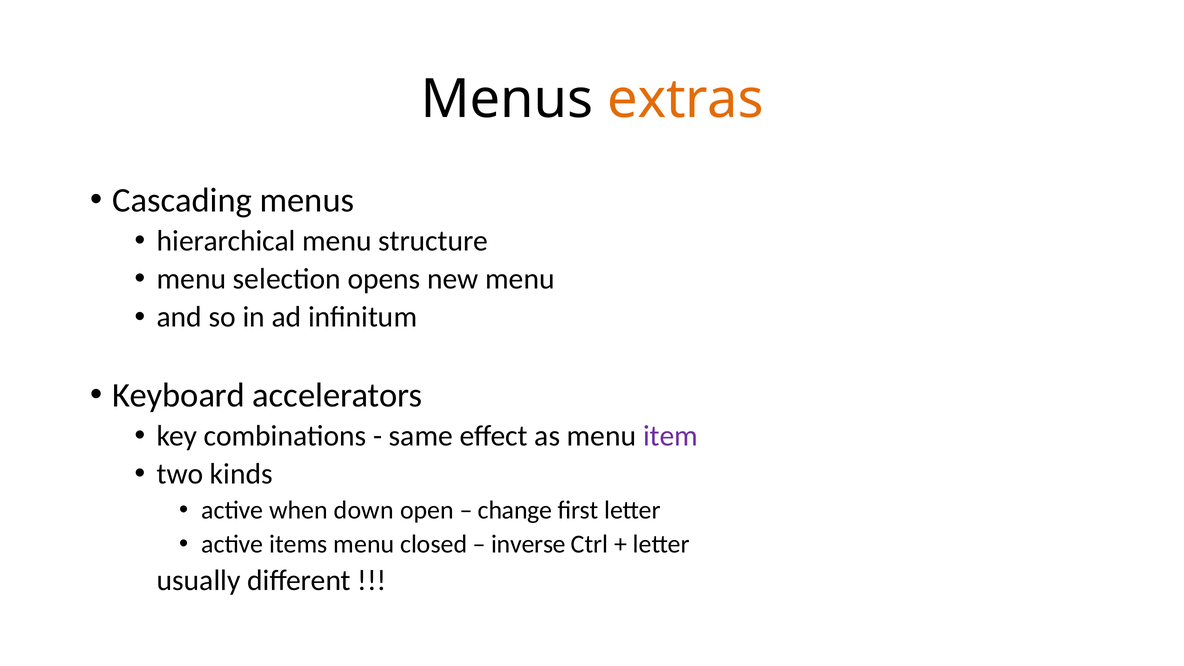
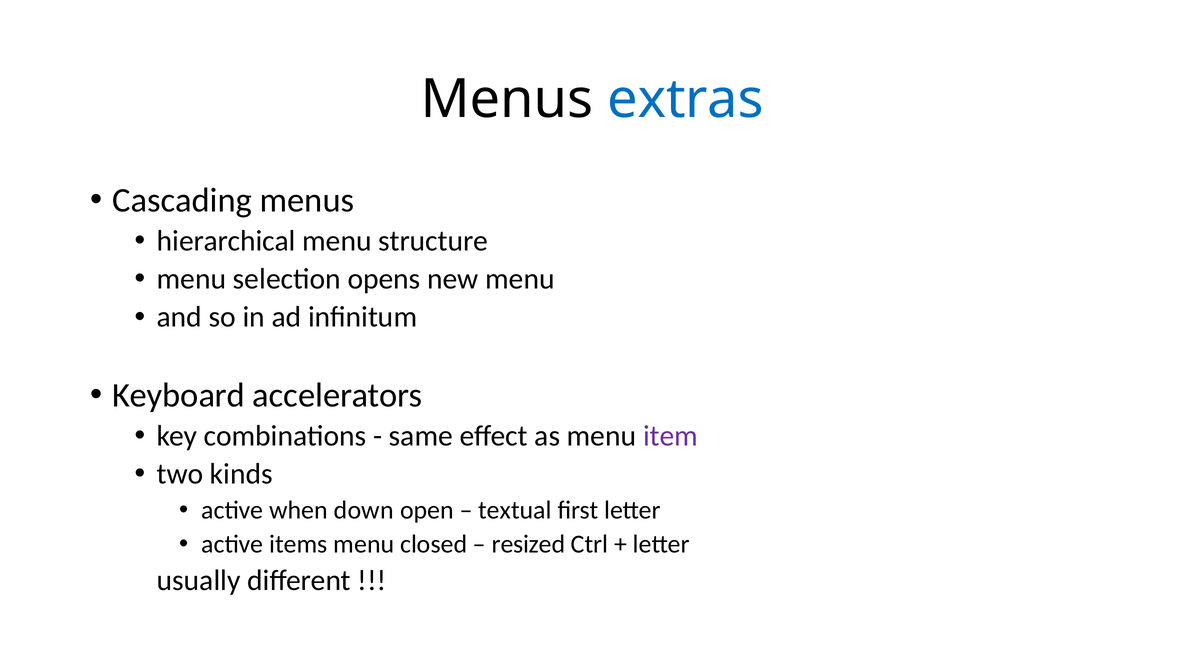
extras colour: orange -> blue (685, 99)
change: change -> textual (515, 510)
inverse: inverse -> resized (529, 544)
